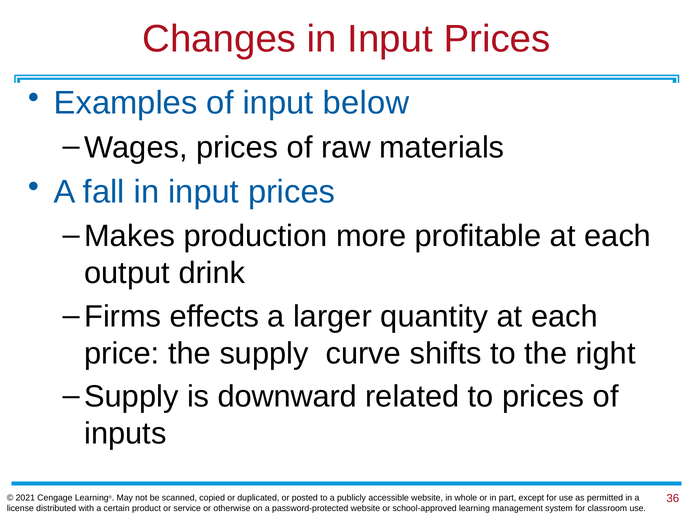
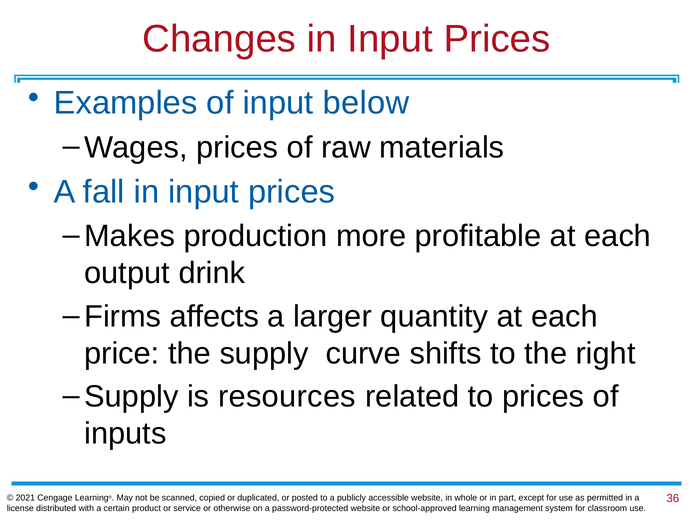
effects: effects -> affects (214, 316)
downward: downward -> resources (287, 396)
